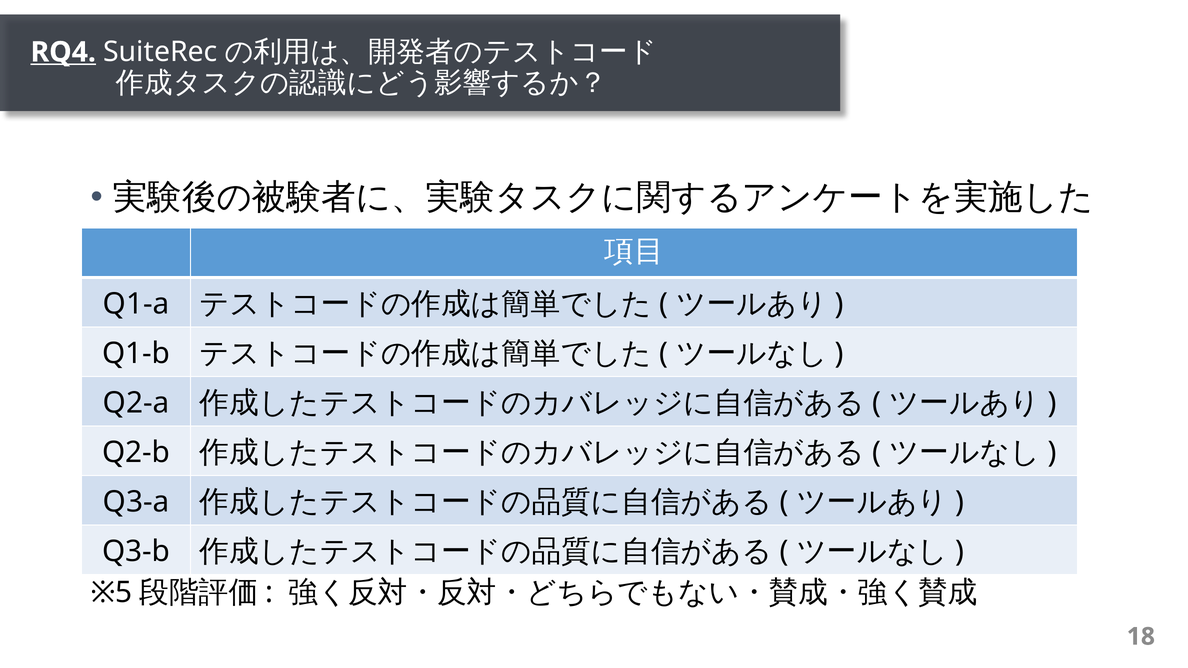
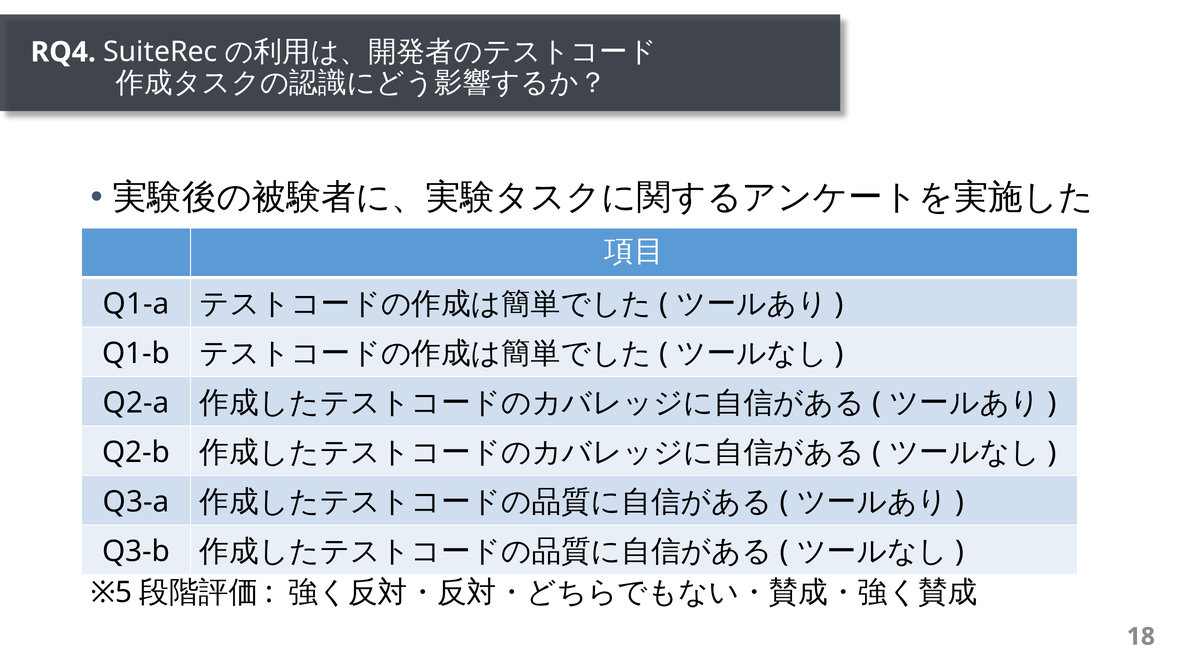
RQ4 underline: present -> none (63, 52)
